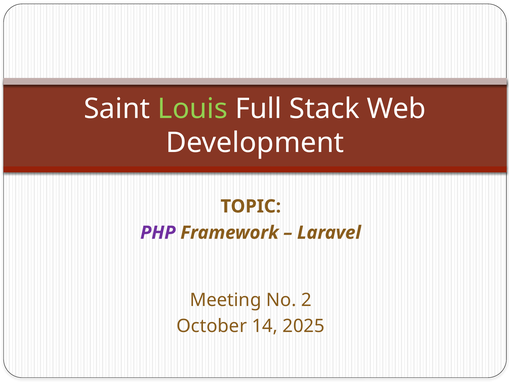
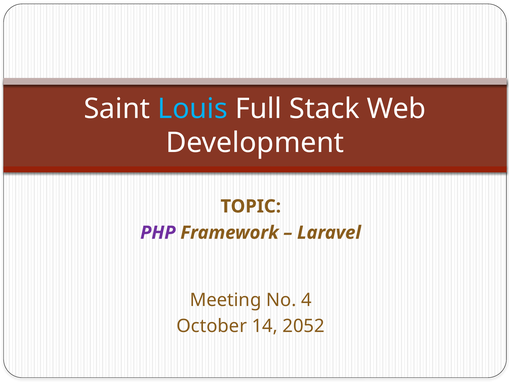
Louis colour: light green -> light blue (193, 109)
2: 2 -> 4 (306, 300)
2025: 2025 -> 2052 (304, 326)
